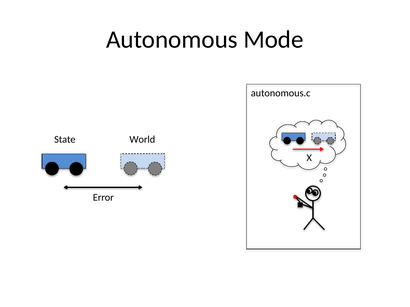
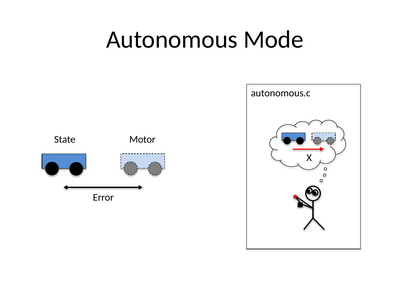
World: World -> Motor (142, 140)
